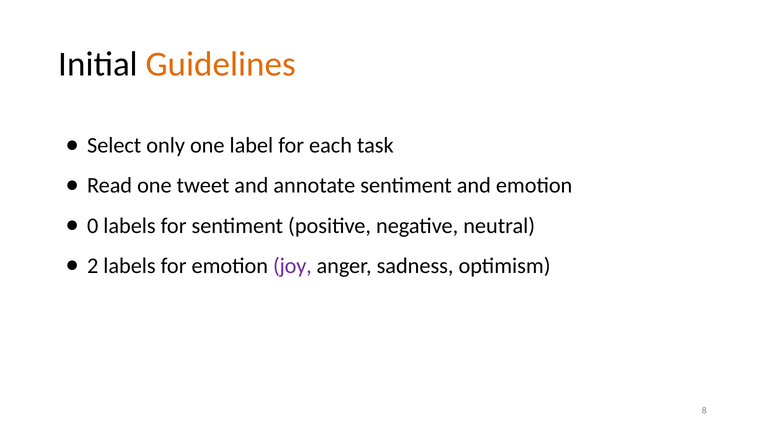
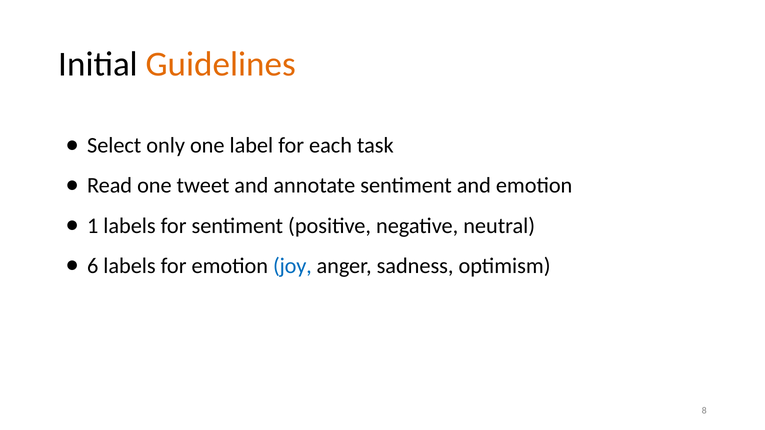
0: 0 -> 1 (93, 226)
2: 2 -> 6 (93, 266)
joy colour: purple -> blue (292, 266)
